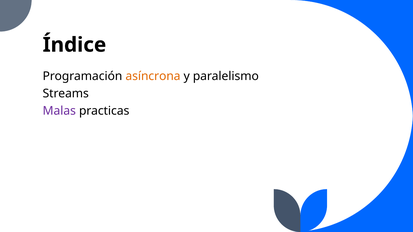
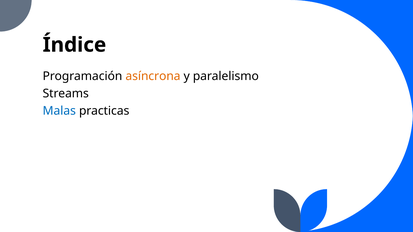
Malas colour: purple -> blue (59, 111)
